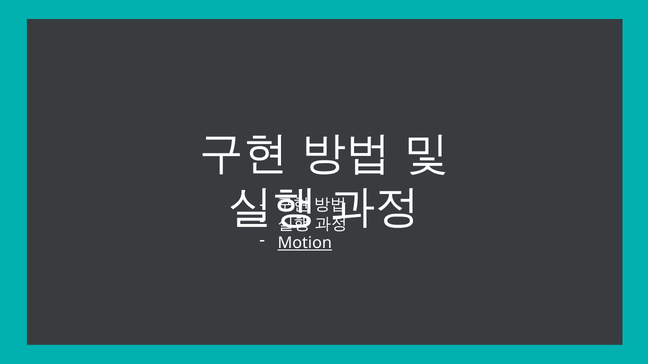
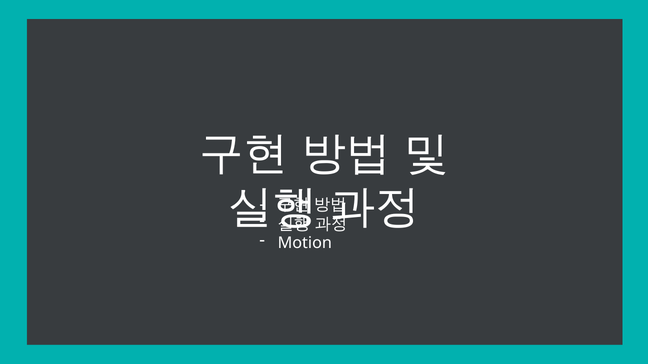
Motion underline: present -> none (305, 243)
